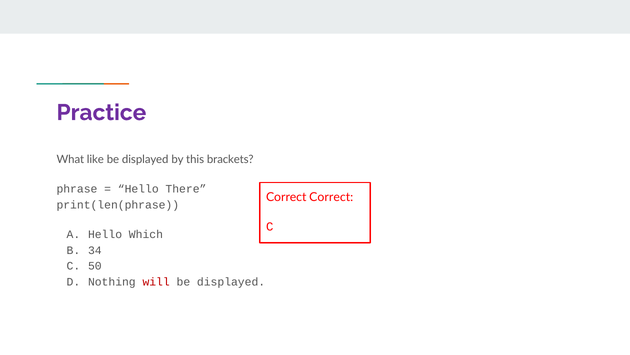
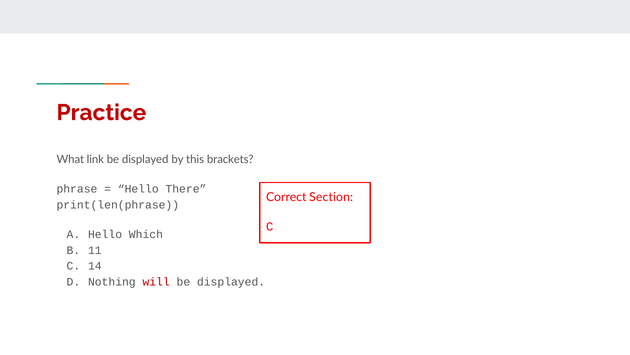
Practice colour: purple -> red (101, 112)
like: like -> link (95, 159)
Correct Correct: Correct -> Section (331, 197)
34: 34 -> 11 (95, 250)
50: 50 -> 14 (95, 266)
